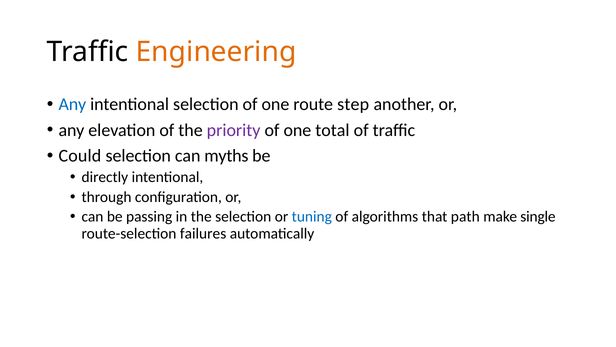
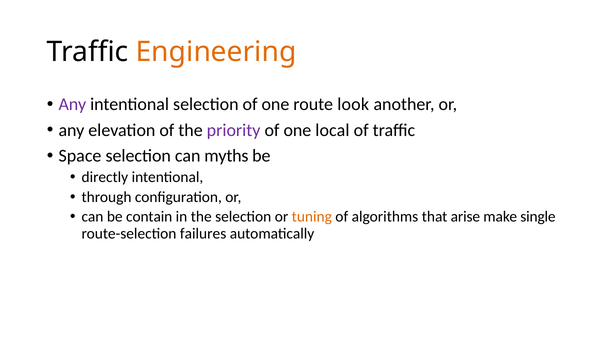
Any colour: blue -> purple (72, 104)
step: step -> look (353, 104)
total: total -> local (332, 130)
Could: Could -> Space (80, 156)
passing: passing -> contain (149, 217)
tuning colour: blue -> orange (312, 217)
path: path -> arise (465, 217)
